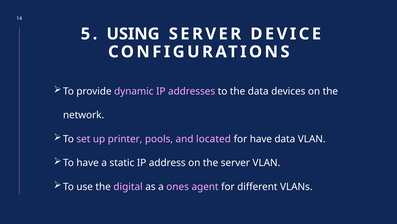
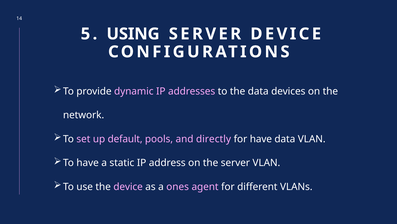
printer: printer -> default (125, 139)
located: located -> directly (214, 139)
the digital: digital -> device (128, 186)
